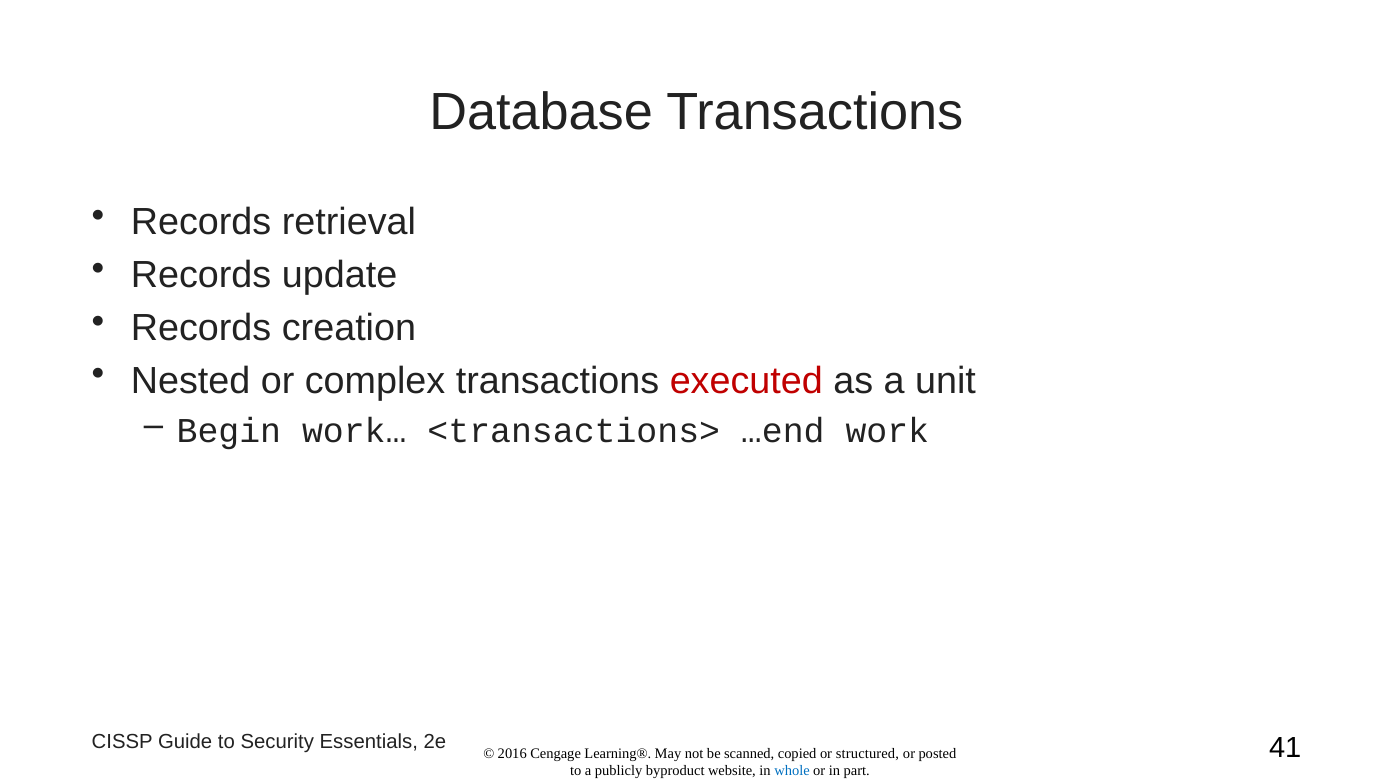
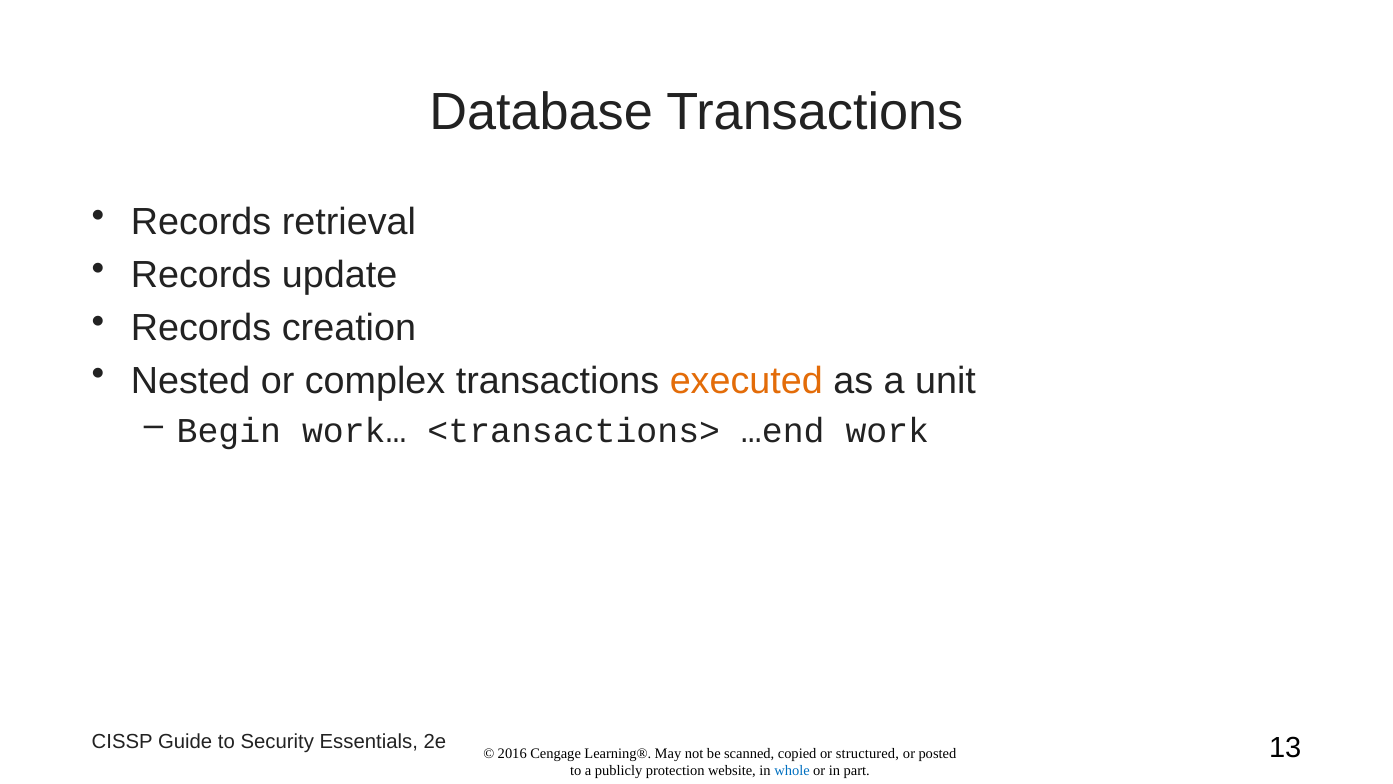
executed colour: red -> orange (746, 380)
41: 41 -> 13 (1285, 747)
byproduct: byproduct -> protection (675, 770)
